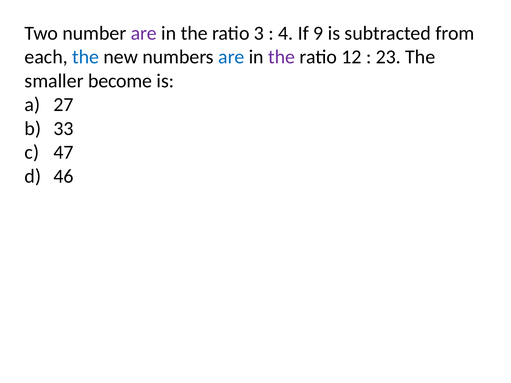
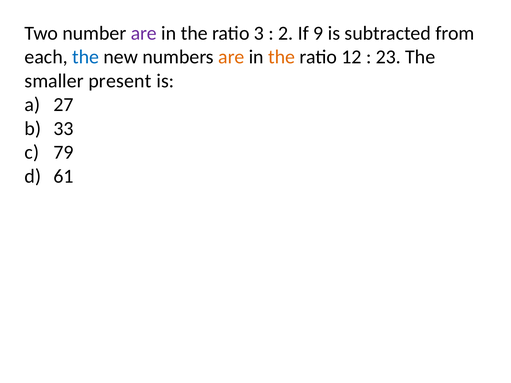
4: 4 -> 2 (286, 33)
are colour: blue -> orange (231, 57)
the colour: purple -> orange (282, 57)
become: become -> present (120, 81)
47: 47 -> 79 (63, 153)
46: 46 -> 61 (63, 176)
